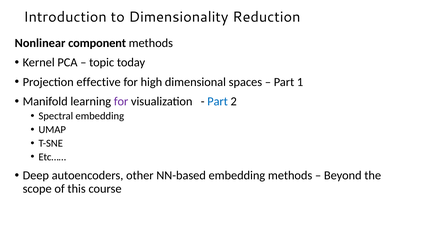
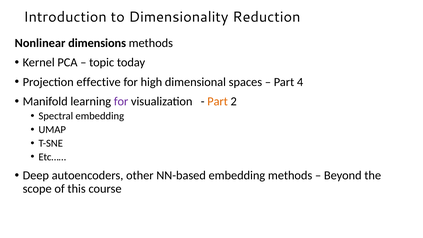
component: component -> dimensions (97, 43)
1: 1 -> 4 (300, 82)
Part colour: blue -> orange (218, 101)
